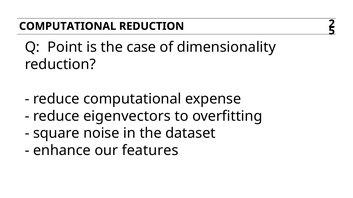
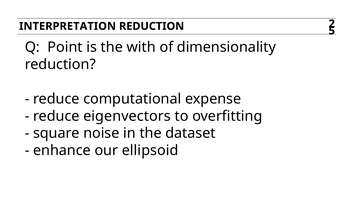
COMPUTATIONAL: COMPUTATIONAL -> INTERPRETATION (68, 26)
case: case -> with (141, 47)
features: features -> ellipsoid (150, 151)
